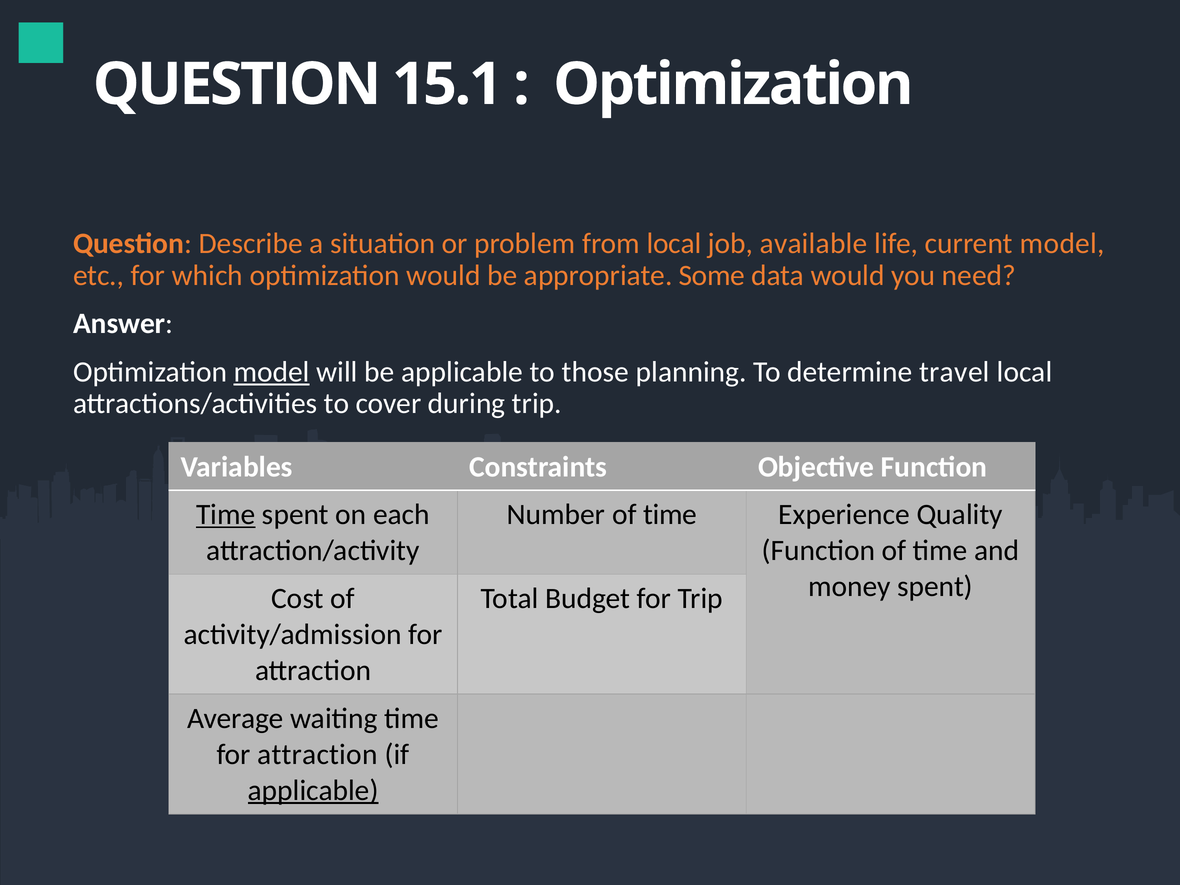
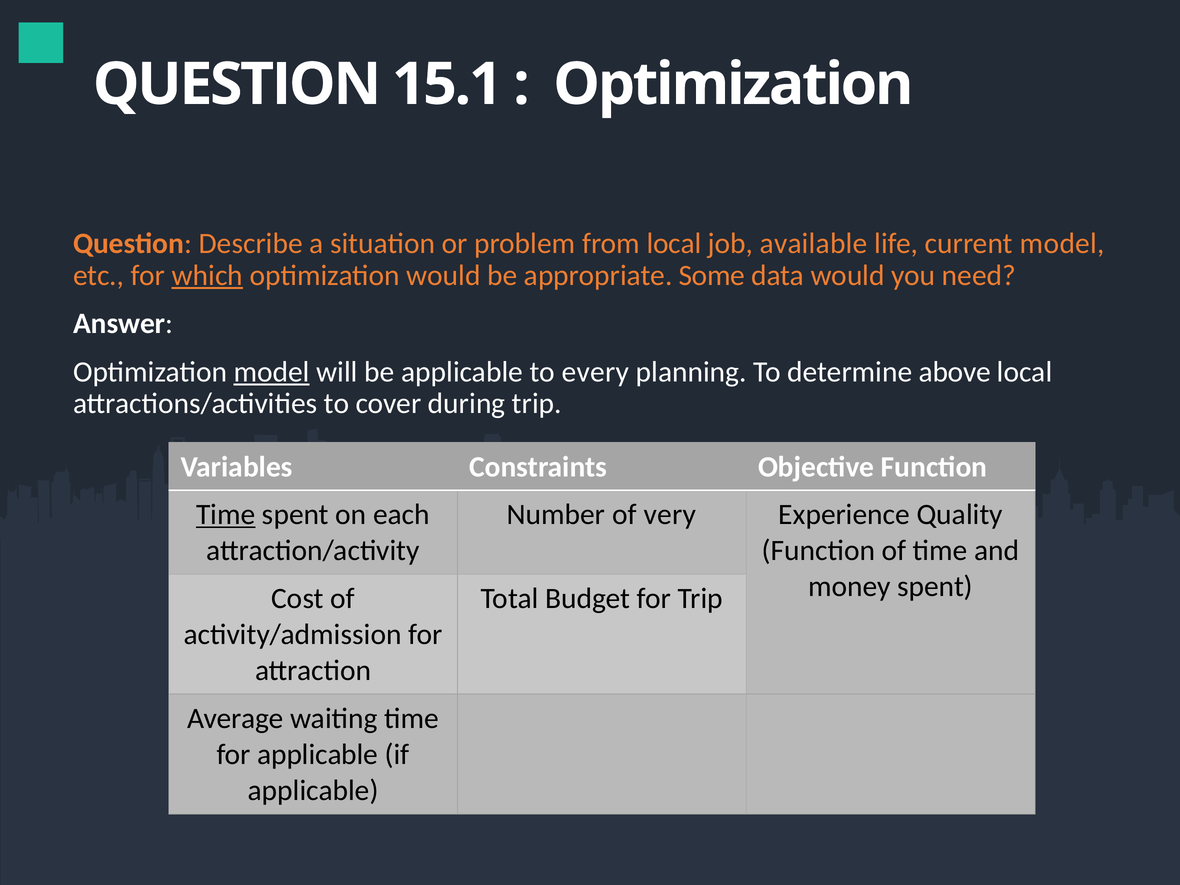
which underline: none -> present (207, 275)
those: those -> every (595, 372)
travel: travel -> above (955, 372)
Number of time: time -> very (670, 515)
attraction: attraction -> applicable (318, 754)
applicable underline: present -> none (313, 790)
